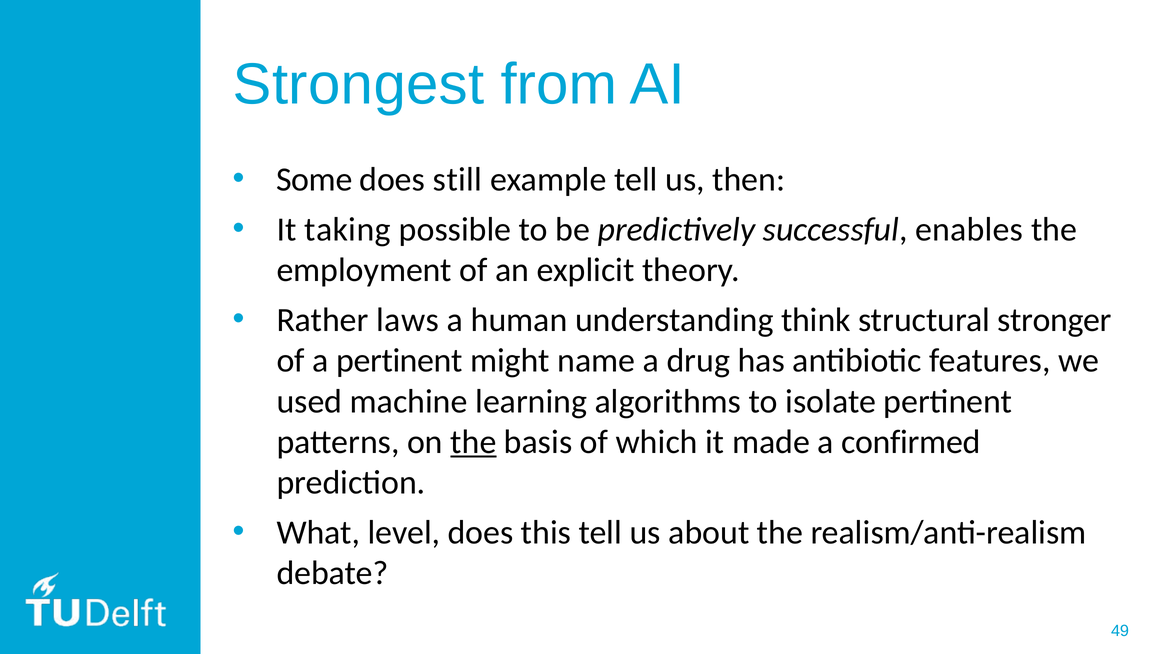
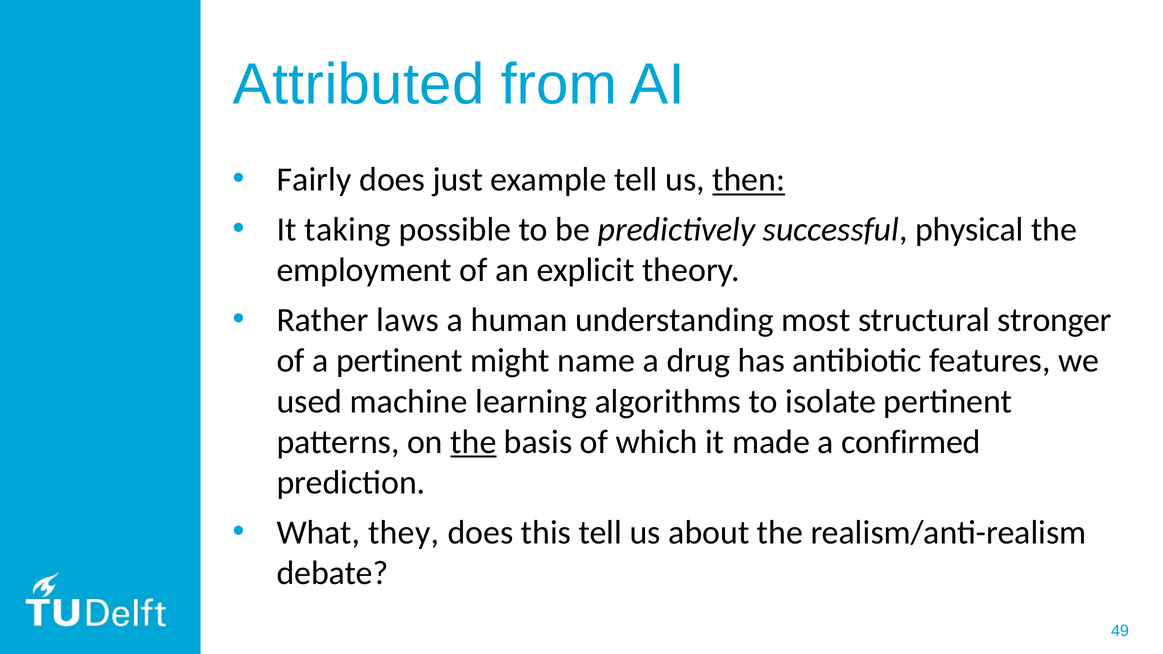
Strongest: Strongest -> Attributed (359, 85)
Some: Some -> Fairly (314, 180)
still: still -> just (458, 180)
then underline: none -> present (749, 180)
enables: enables -> physical (970, 229)
think: think -> most (816, 320)
level: level -> they (404, 533)
